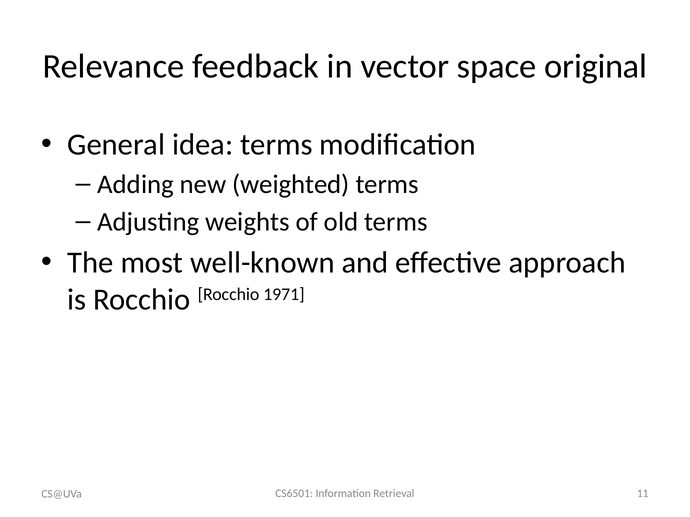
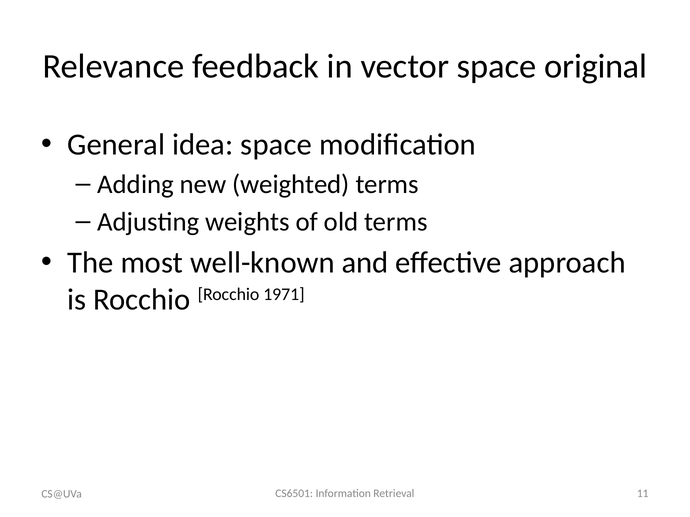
idea terms: terms -> space (276, 145)
